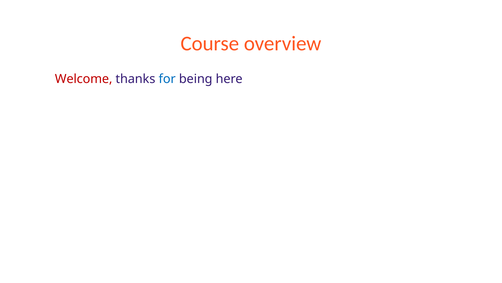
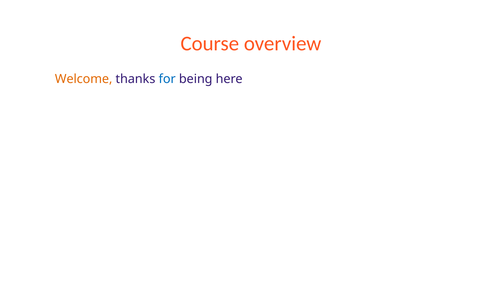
Welcome colour: red -> orange (84, 79)
